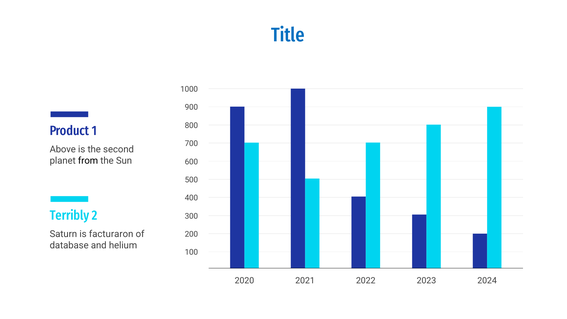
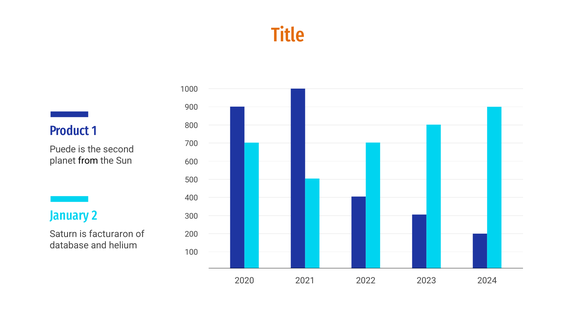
Title colour: blue -> orange (288, 35)
Above: Above -> Puede (63, 149)
Terribly: Terribly -> January (69, 215)
